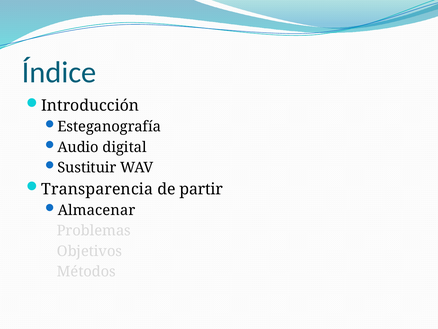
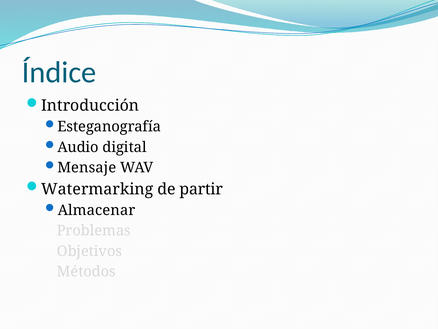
Sustituir: Sustituir -> Mensaje (87, 167)
Transparencia: Transparencia -> Watermarking (97, 189)
